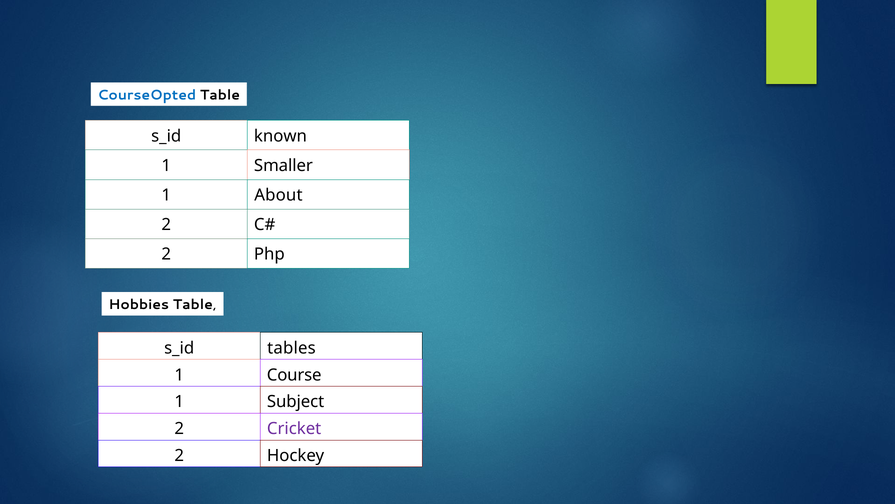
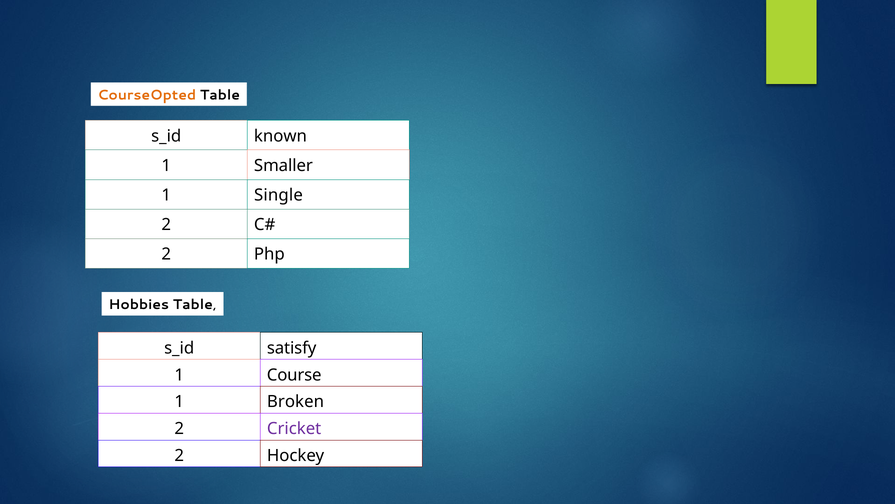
CourseOpted colour: blue -> orange (147, 95)
About: About -> Single (278, 195)
tables: tables -> satisfy (292, 348)
Subject: Subject -> Broken (295, 401)
